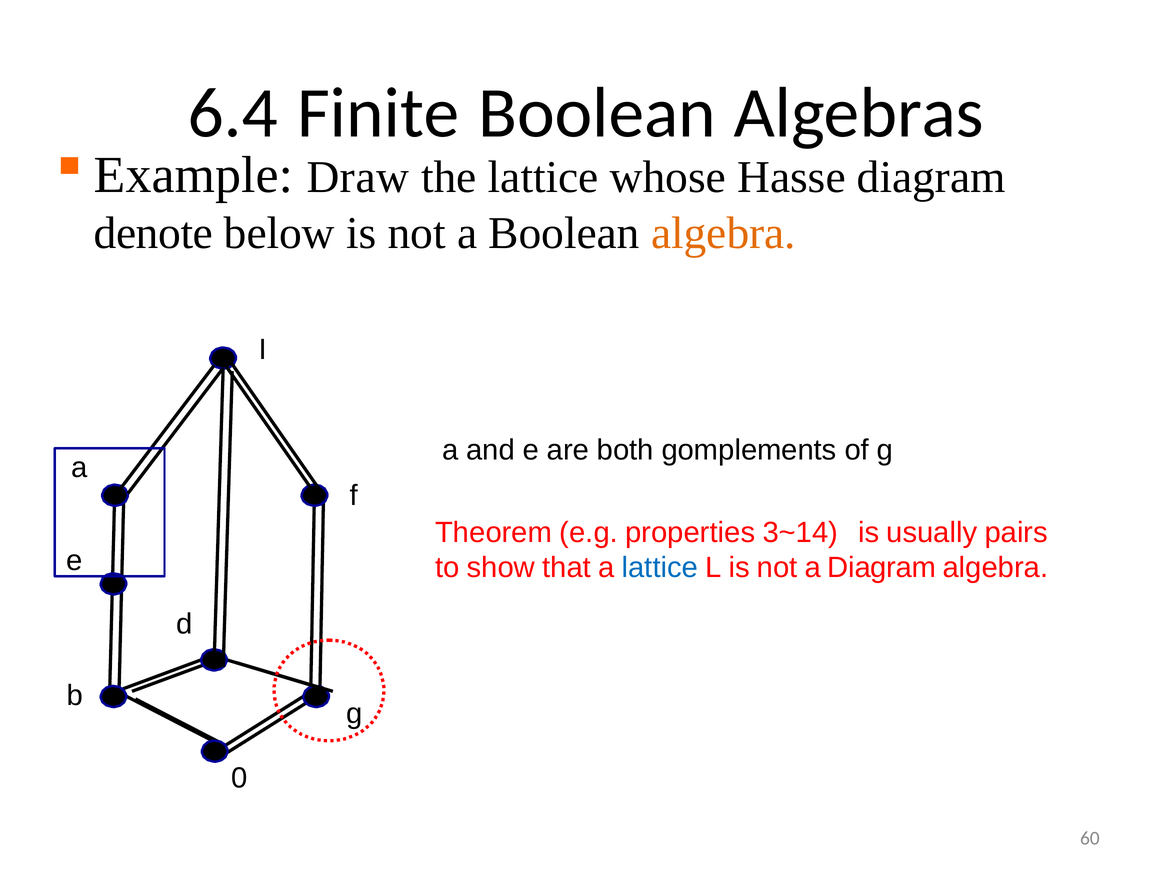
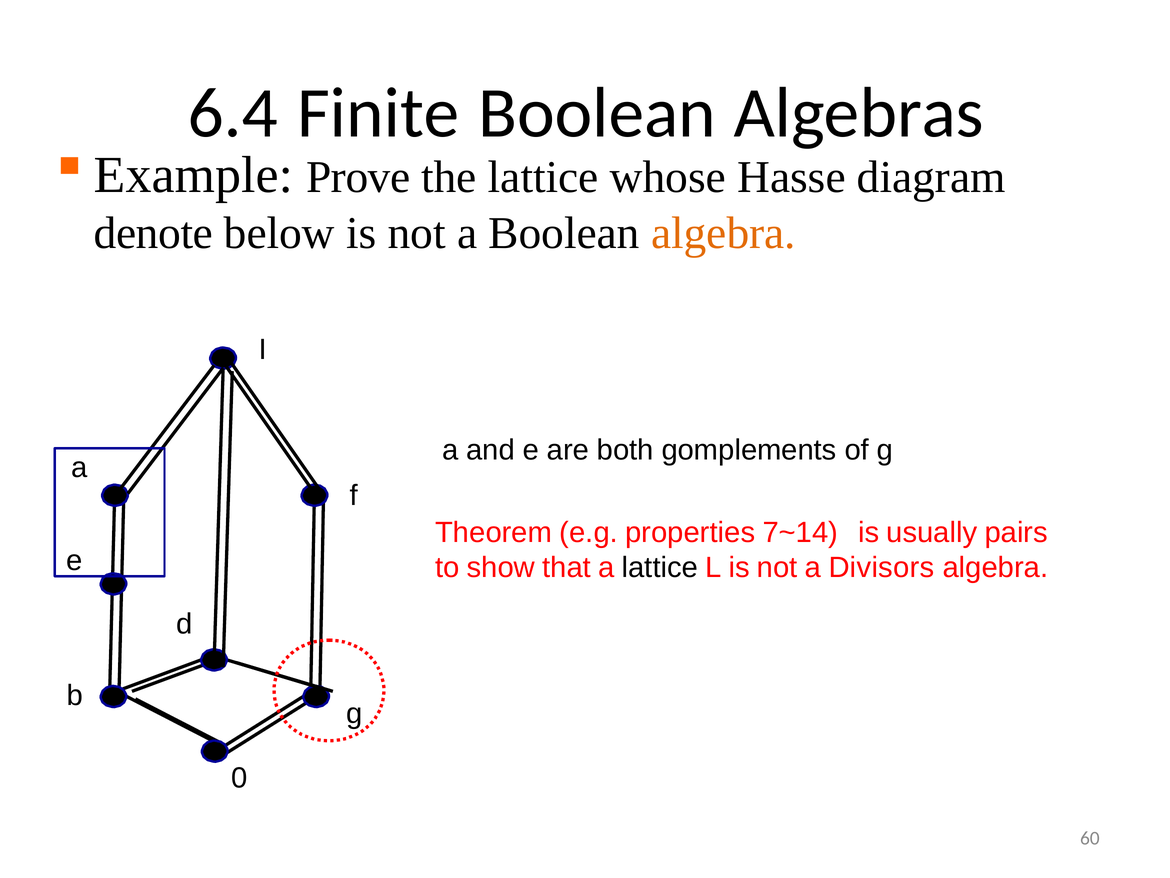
Draw: Draw -> Prove (358, 177)
3~14: 3~14 -> 7~14 (800, 532)
lattice colour: blue -> black (660, 567)
a Diagram: Diagram -> Divisors (882, 567)
